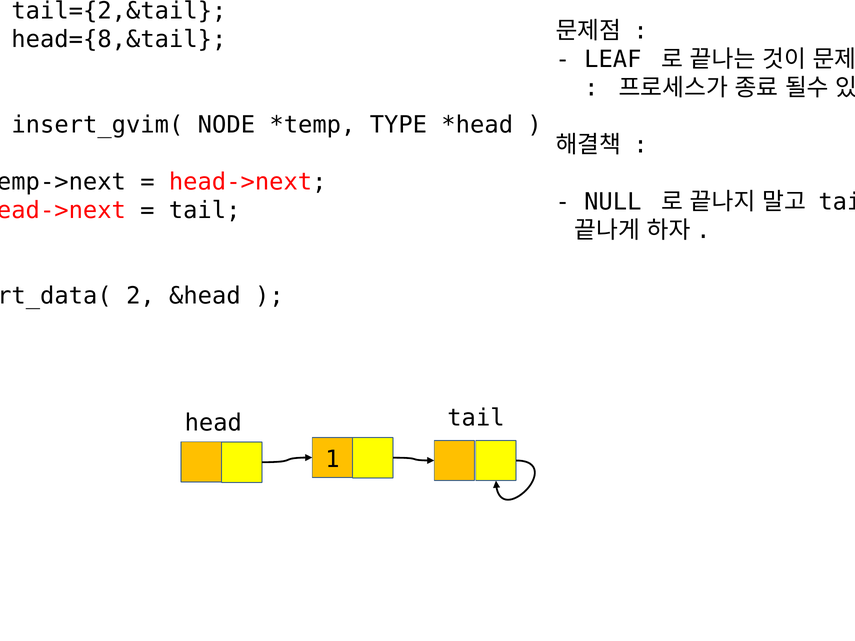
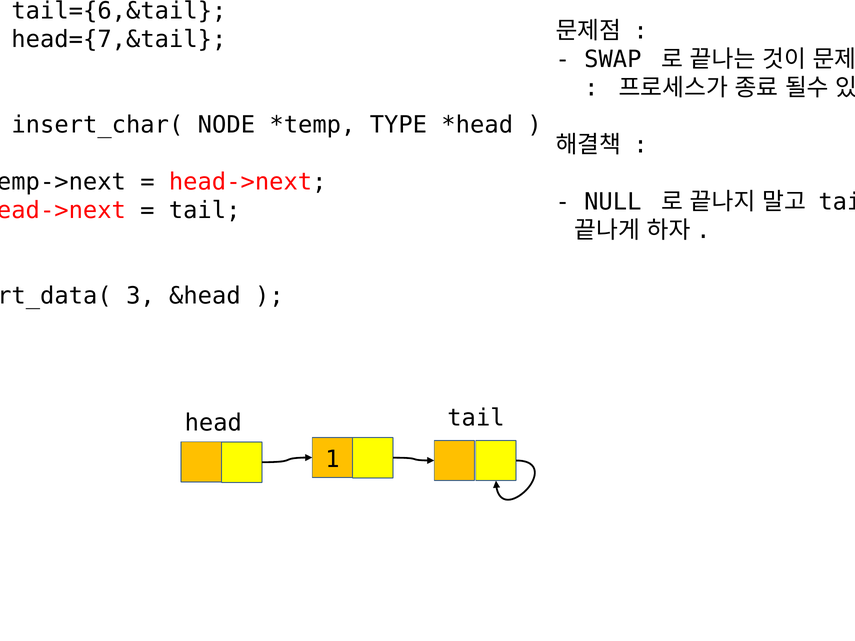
tail={2,&tail: tail={2,&tail -> tail={6,&tail (119, 11)
head={8,&tail: head={8,&tail -> head={7,&tail (119, 39)
LEAF: LEAF -> SWAP (613, 60)
insert_gvim(: insert_gvim( -> insert_char( (97, 125)
2: 2 -> 3 (140, 296)
